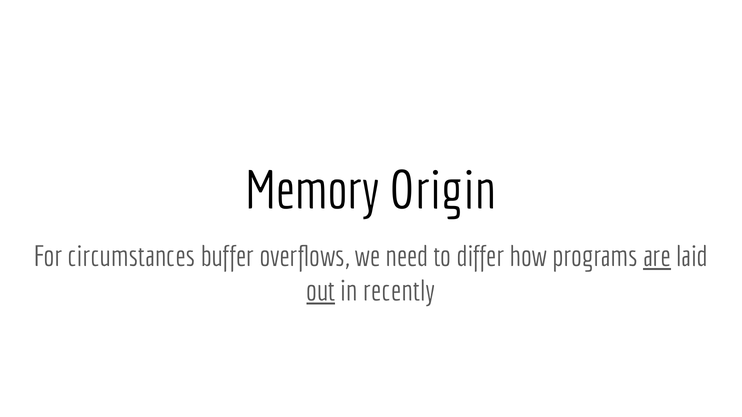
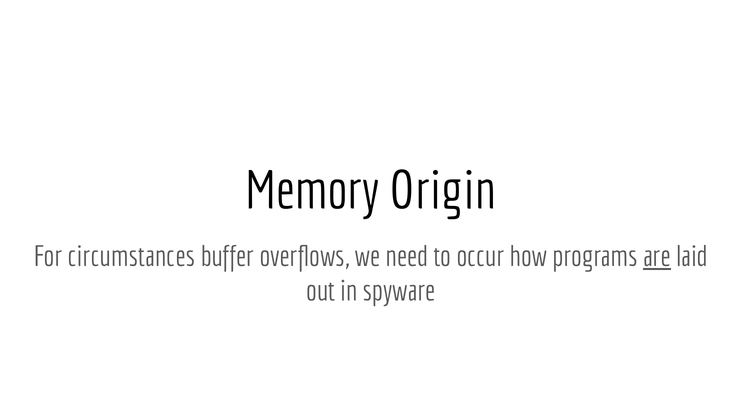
differ: differ -> occur (480, 257)
out underline: present -> none (321, 291)
recently: recently -> spyware (399, 291)
